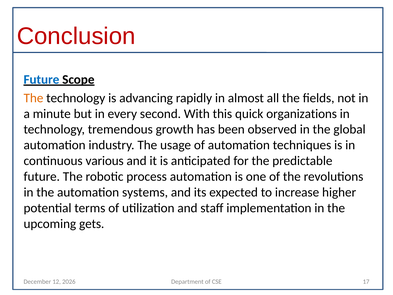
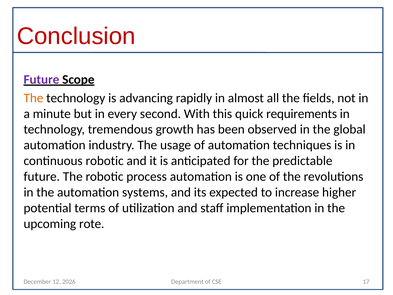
Future colour: blue -> purple (41, 80)
organizations: organizations -> requirements (302, 114)
continuous various: various -> robotic (105, 161)
gets: gets -> rote (92, 224)
